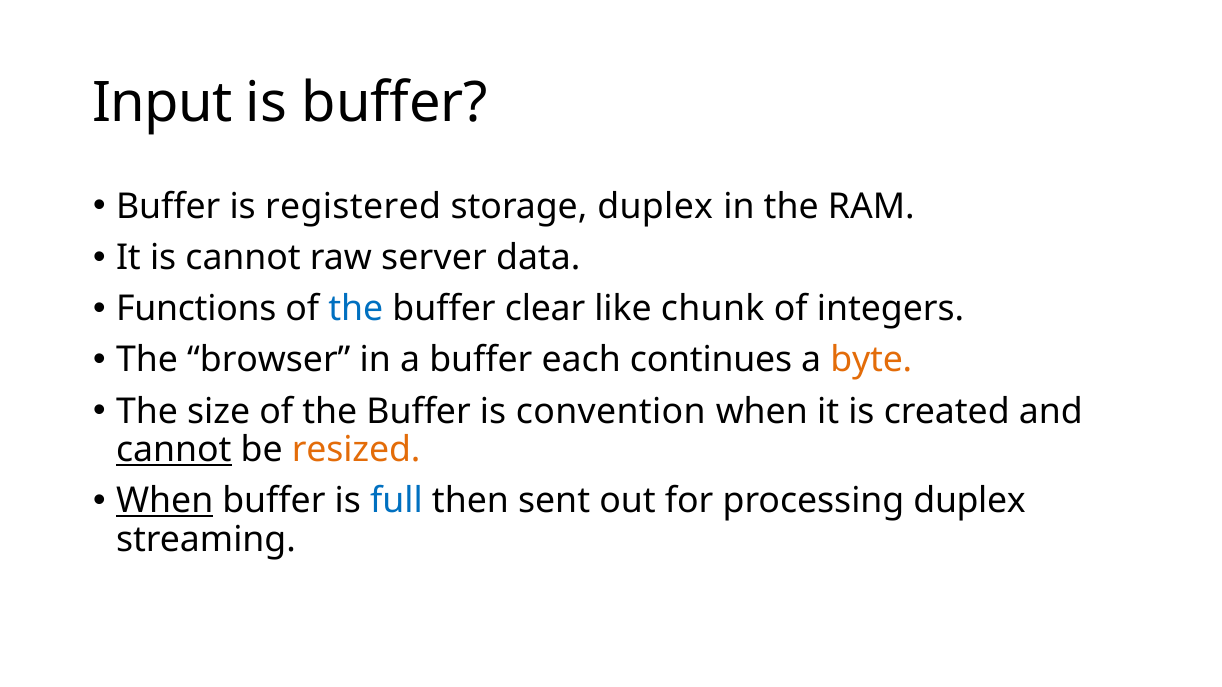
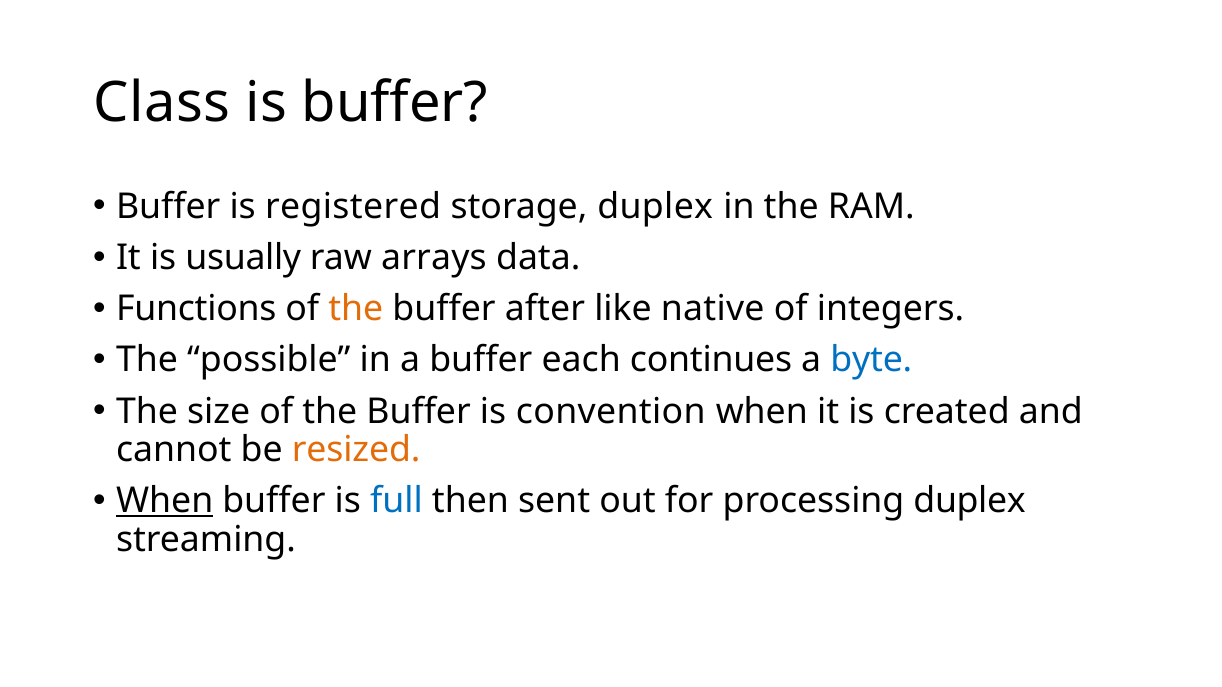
Input: Input -> Class (162, 103)
is cannot: cannot -> usually (243, 258)
server: server -> arrays (434, 258)
the colour: blue -> orange (356, 309)
clear: clear -> after (545, 309)
chunk: chunk -> native (713, 309)
browser: browser -> possible (269, 360)
byte colour: orange -> blue (871, 360)
cannot underline: present -> none (174, 450)
